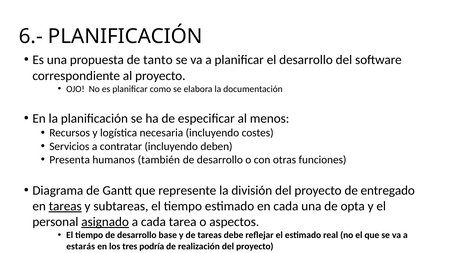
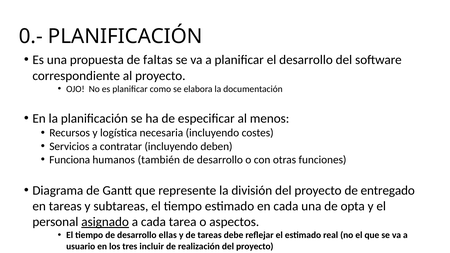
6.-: 6.- -> 0.- (31, 36)
tanto: tanto -> faltas (158, 60)
Presenta: Presenta -> Funciona (70, 160)
tareas underline: present -> none (65, 206)
base: base -> ellas (168, 235)
estarás: estarás -> usuario (81, 247)
podría: podría -> incluir (152, 247)
